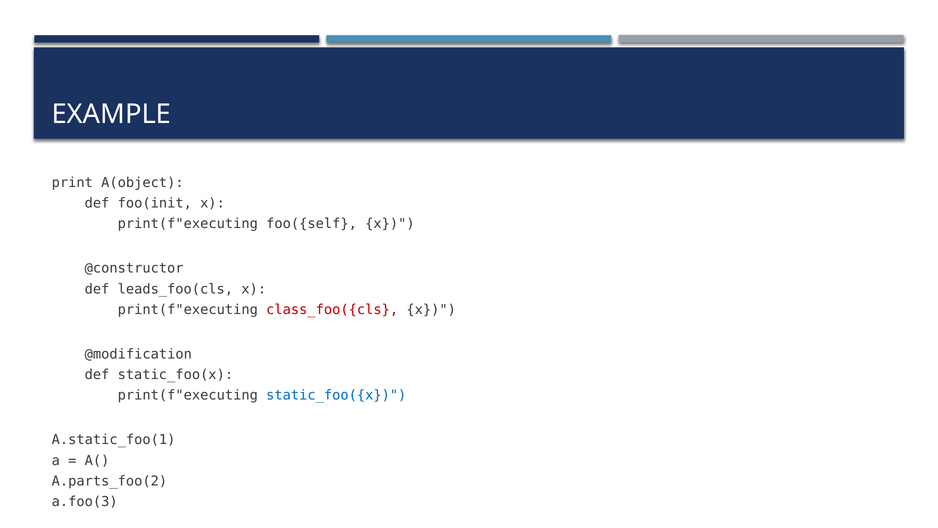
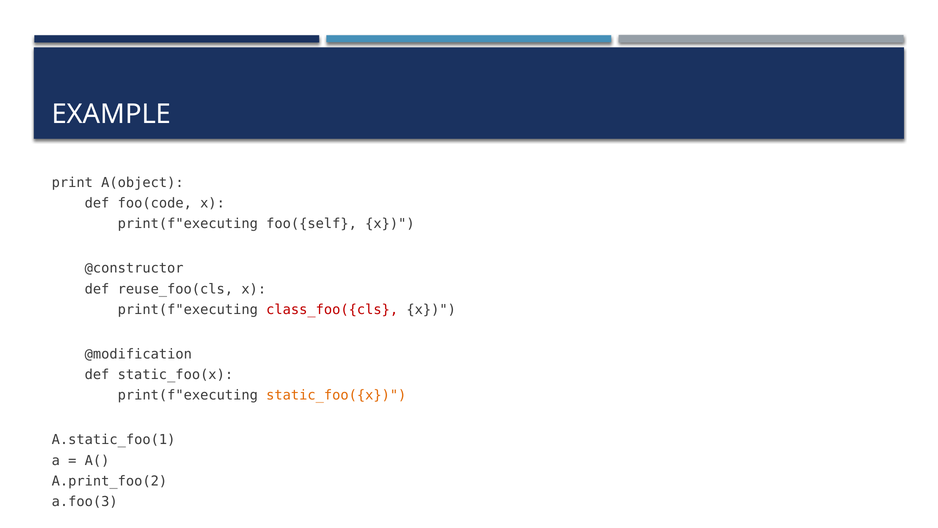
foo(init: foo(init -> foo(code (155, 203)
leads_foo(cls: leads_foo(cls -> reuse_foo(cls (175, 289)
static_foo({x colour: blue -> orange (336, 395)
A.parts_foo(2: A.parts_foo(2 -> A.print_foo(2 (109, 481)
